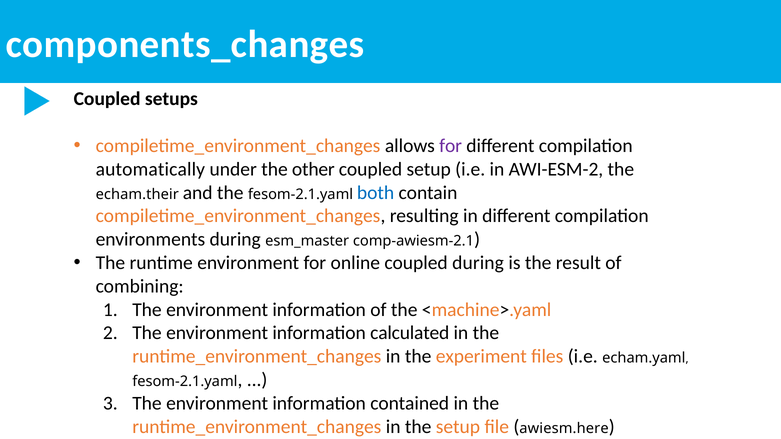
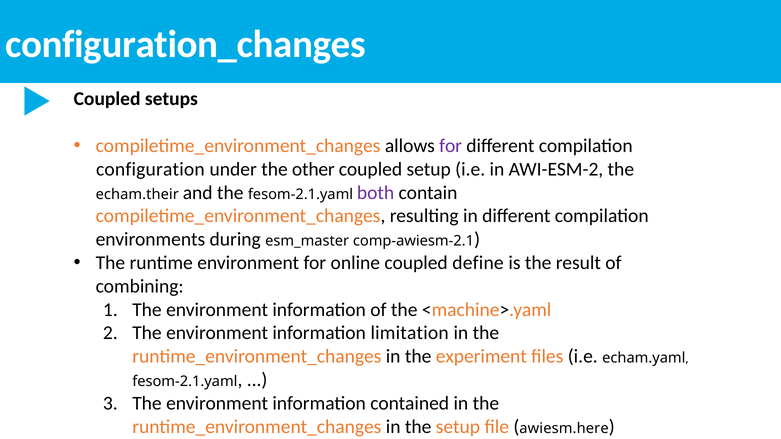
components_changes: components_changes -> configuration_changes (185, 44)
automatically: automatically -> configuration (150, 169)
both colour: blue -> purple (376, 193)
coupled during: during -> define (478, 263)
calculated: calculated -> limitation (410, 333)
